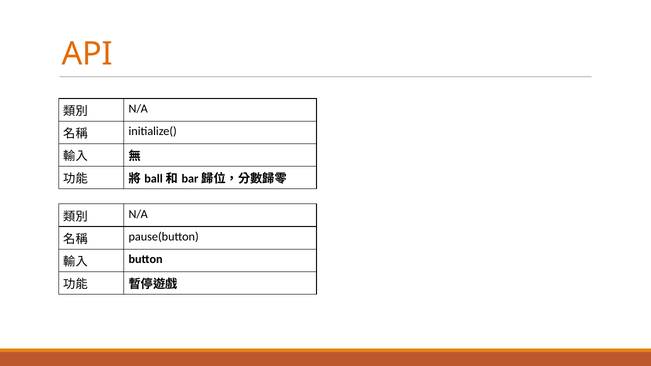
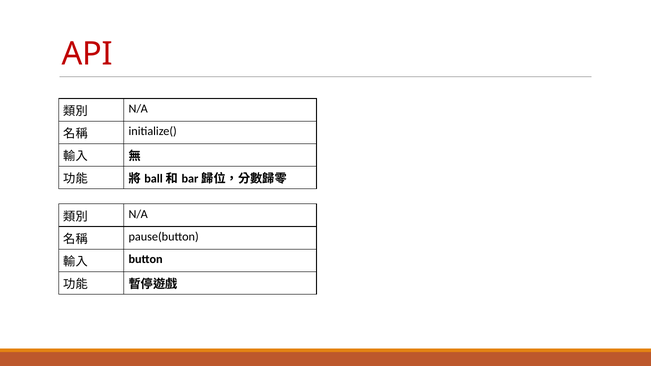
API colour: orange -> red (87, 54)
